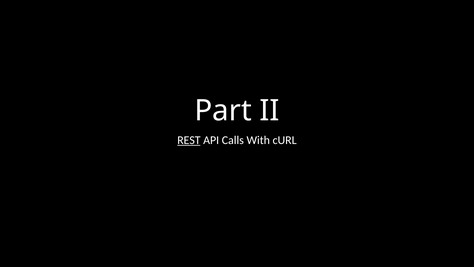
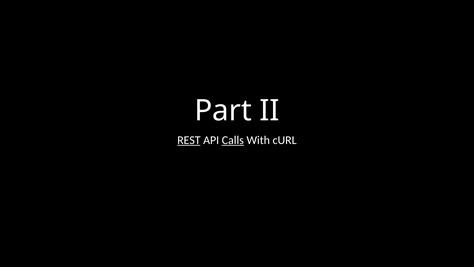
Calls underline: none -> present (233, 140)
